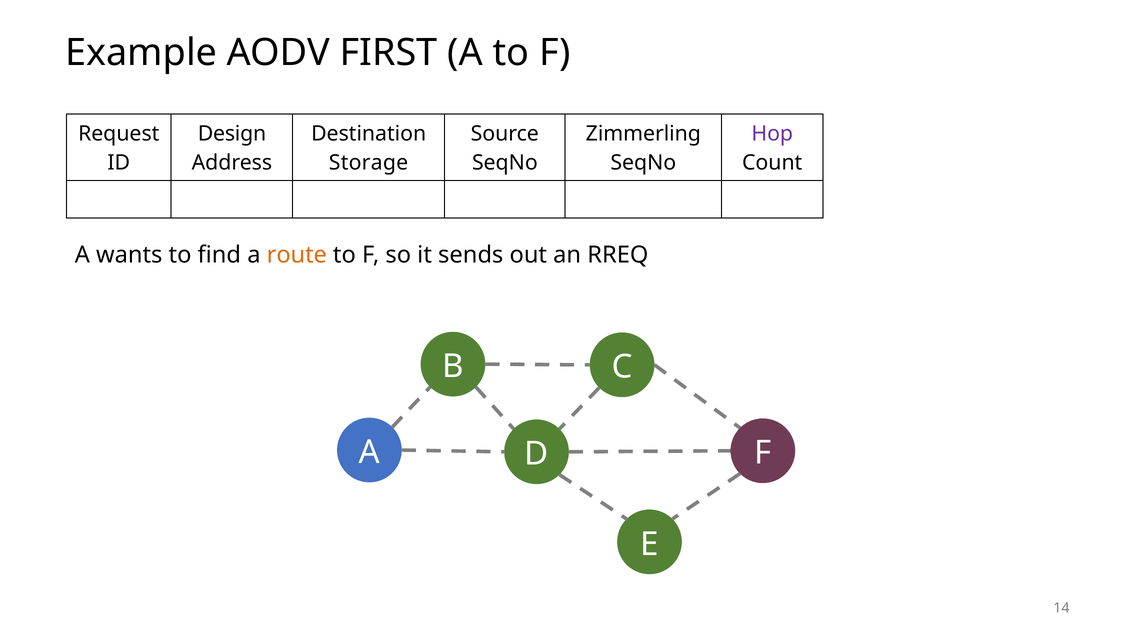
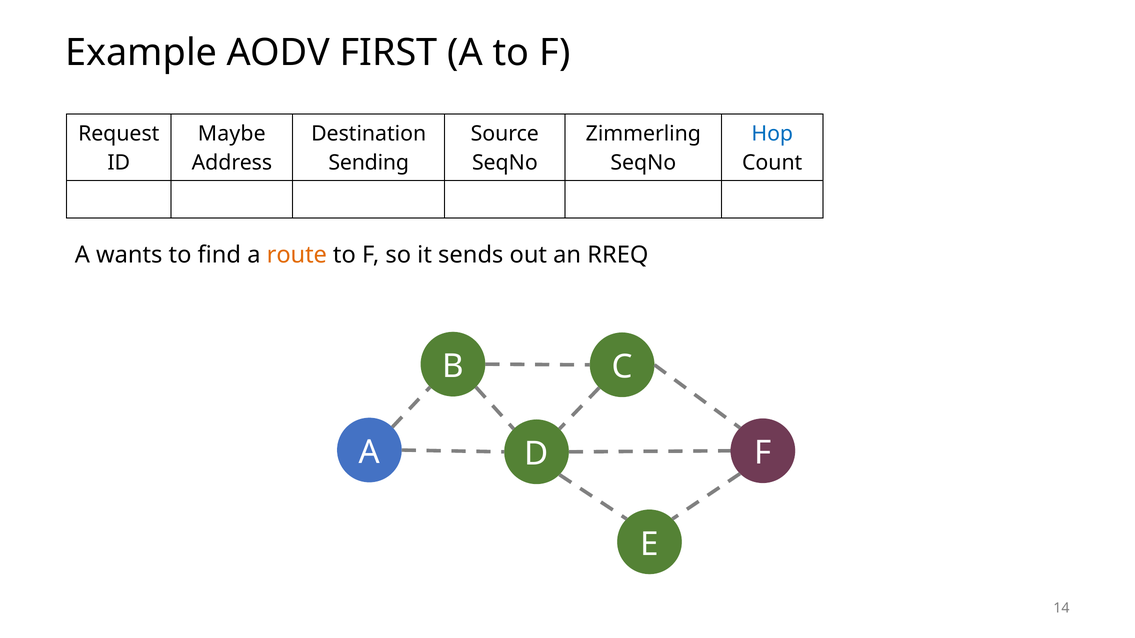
Design: Design -> Maybe (232, 134)
Hop colour: purple -> blue (772, 134)
Storage: Storage -> Sending (369, 163)
